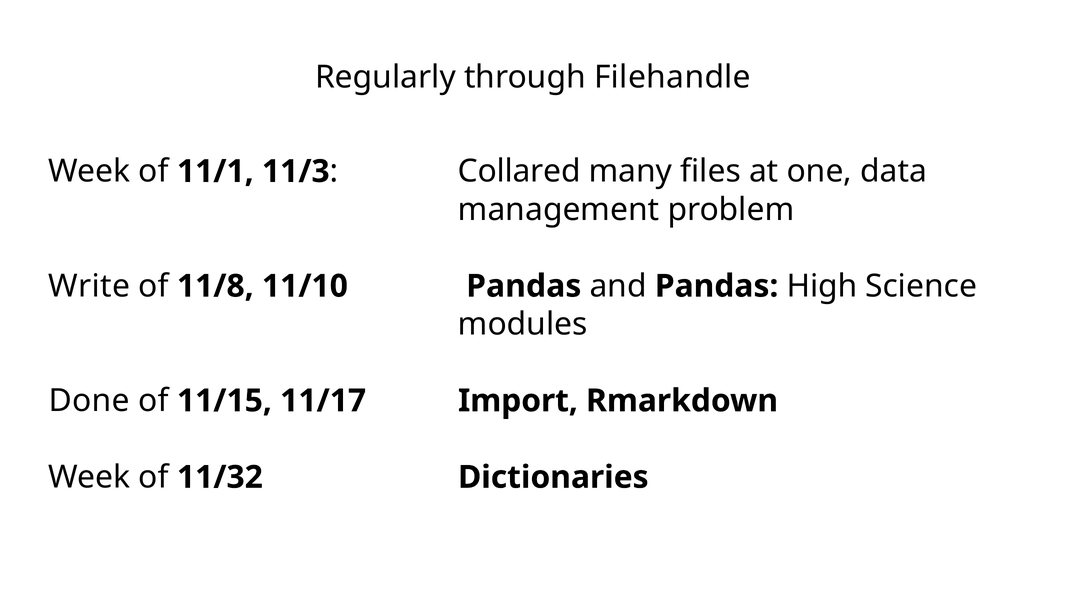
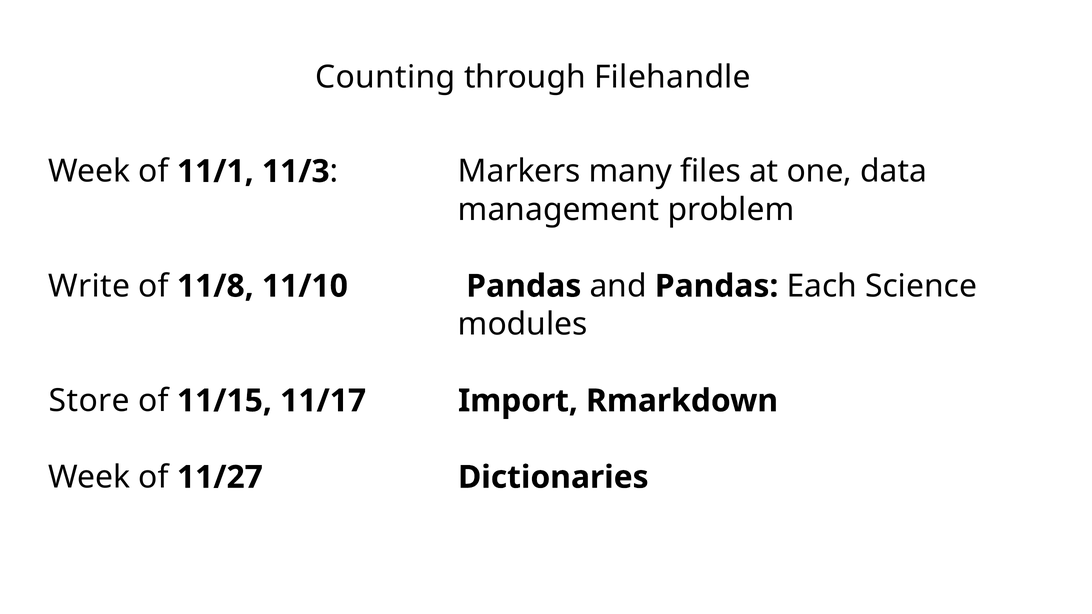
Regularly: Regularly -> Counting (385, 77)
Collared: Collared -> Markers (519, 172)
High: High -> Each (822, 286)
Done: Done -> Store (89, 401)
11/32: 11/32 -> 11/27 (220, 477)
